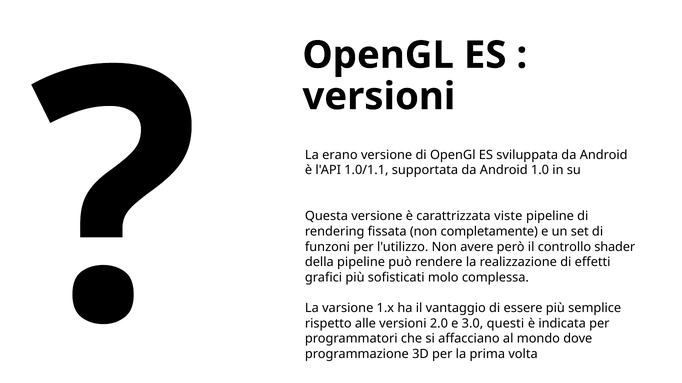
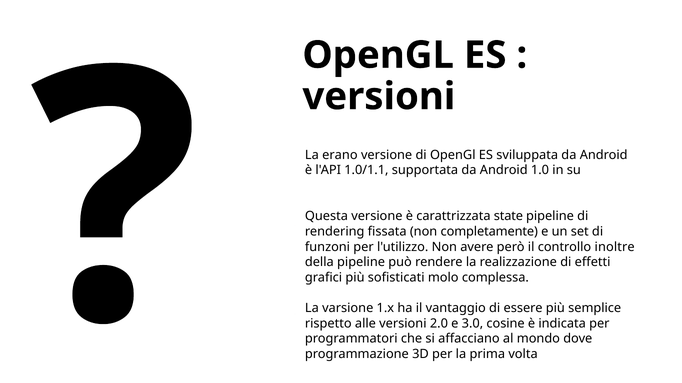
viste: viste -> state (508, 216)
shader: shader -> inoltre (615, 247)
questi: questi -> cosine (506, 324)
